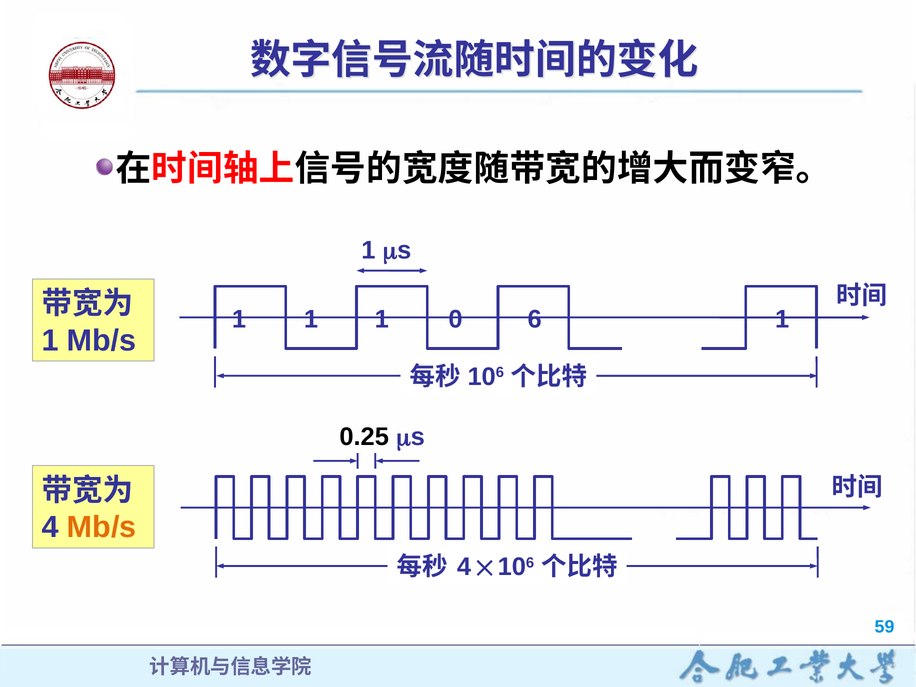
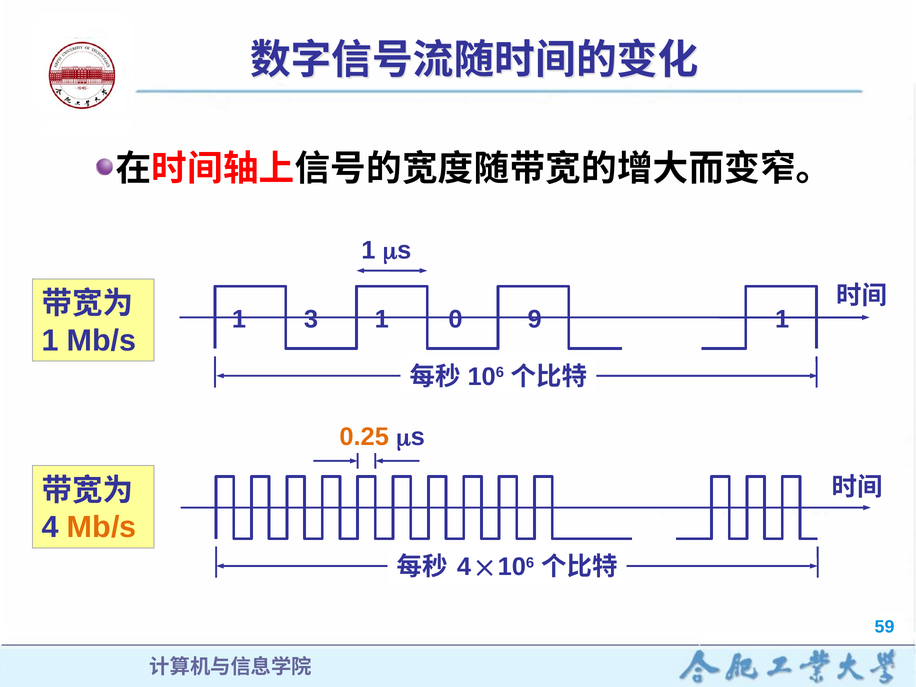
1: 1 -> 3 (311, 319)
6: 6 -> 9 (535, 319)
0.25 colour: black -> orange (364, 437)
